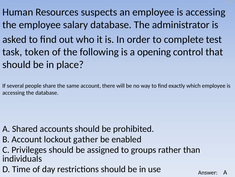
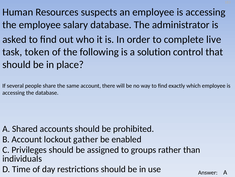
test: test -> live (214, 39)
opening: opening -> solution (154, 52)
